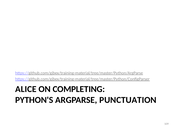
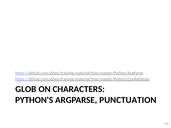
ALICE: ALICE -> GLOB (26, 89)
COMPLETING: COMPLETING -> CHARACTERS (79, 89)
